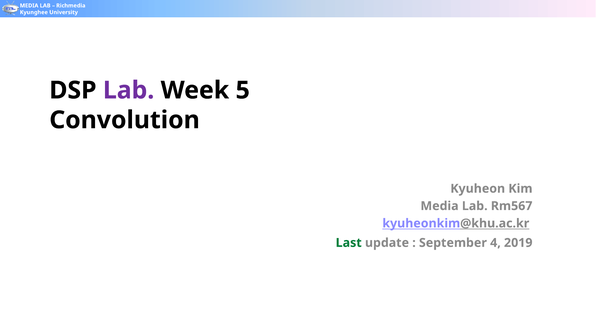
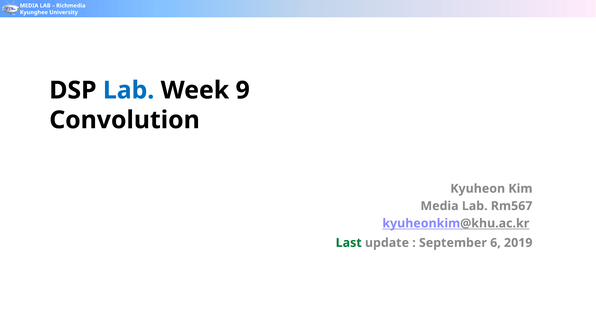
Lab colour: purple -> blue (129, 90)
5: 5 -> 9 (243, 90)
4: 4 -> 6 (495, 243)
